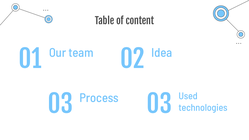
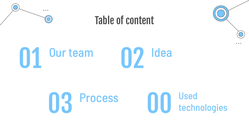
03 03: 03 -> 00 (159, 105)
